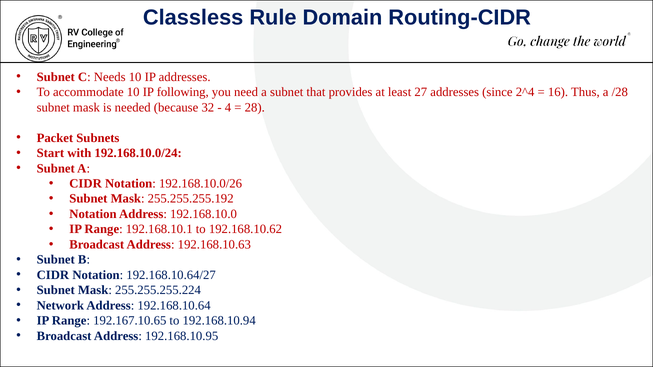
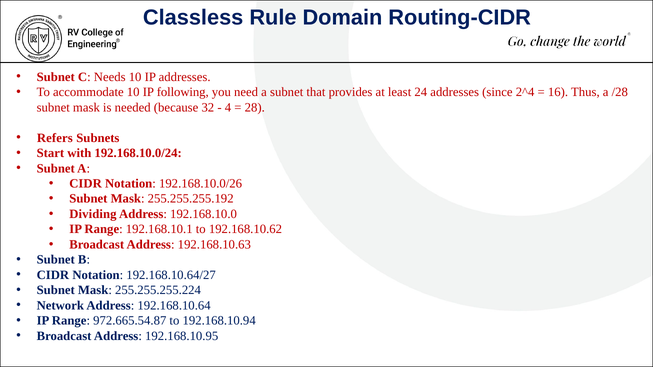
27: 27 -> 24 (421, 92)
Packet: Packet -> Refers (55, 138)
Notation: Notation -> Dividing (93, 214)
192.167.10.65: 192.167.10.65 -> 972.665.54.87 (130, 321)
